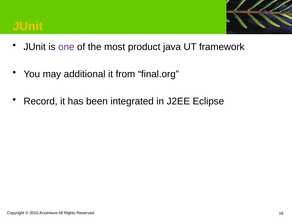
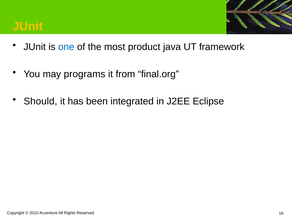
one colour: purple -> blue (66, 47)
additional: additional -> programs (85, 74)
Record: Record -> Should (40, 101)
